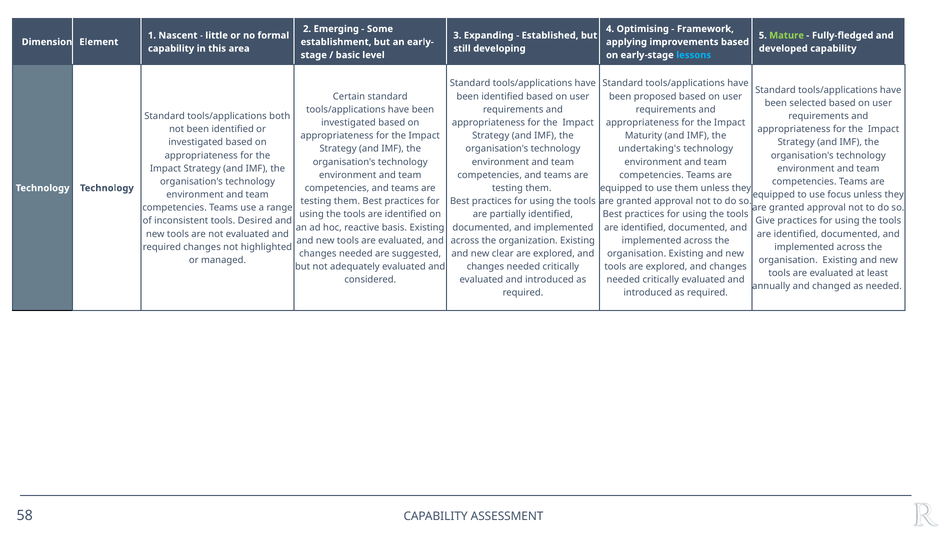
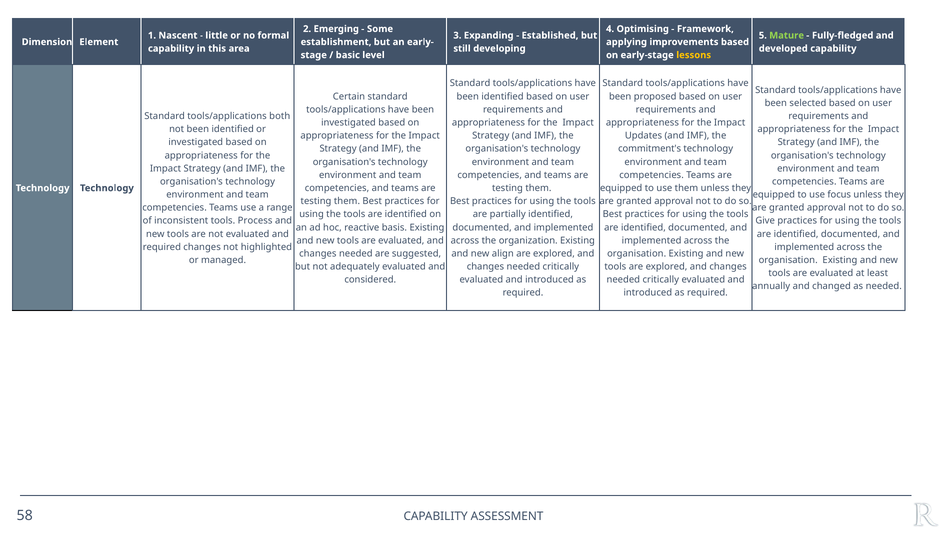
lessons colour: light blue -> yellow (694, 55)
Maturity: Maturity -> Updates (644, 136)
undertaking's: undertaking's -> commitment's (650, 149)
Desired: Desired -> Process (255, 221)
clear: clear -> align (503, 253)
